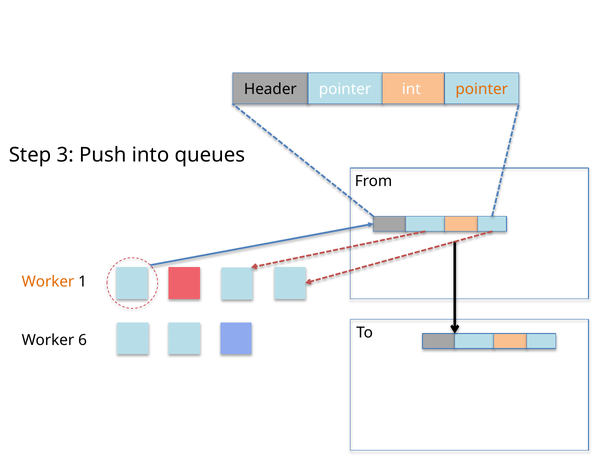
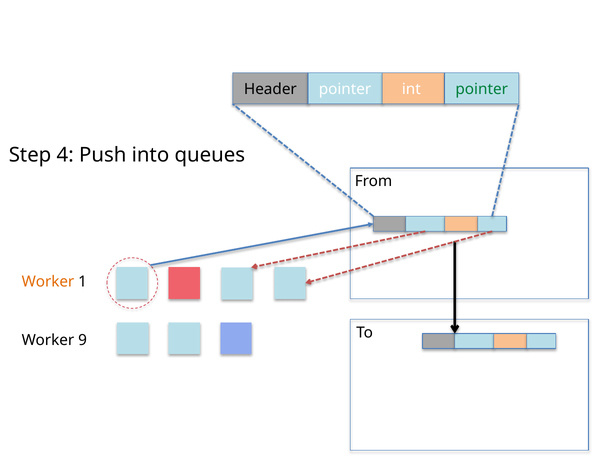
pointer colour: orange -> green (482, 89)
3: 3 -> 4 (65, 155)
6: 6 -> 9 (83, 340)
